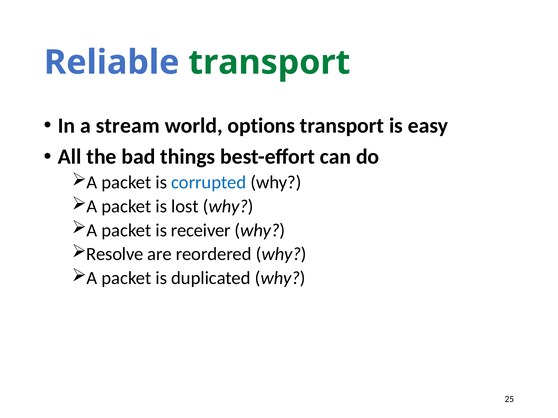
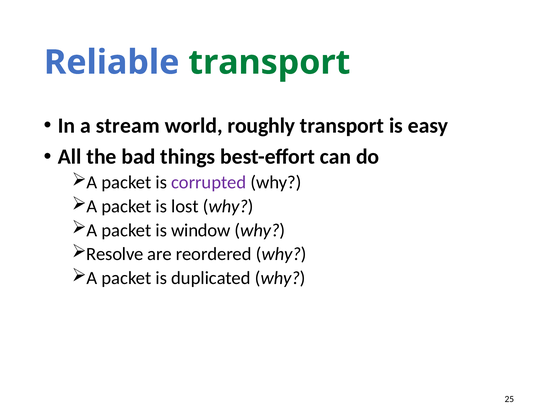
options: options -> roughly (261, 126)
corrupted colour: blue -> purple (209, 183)
receiver: receiver -> window (201, 231)
